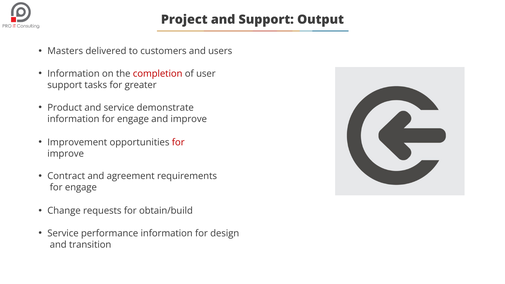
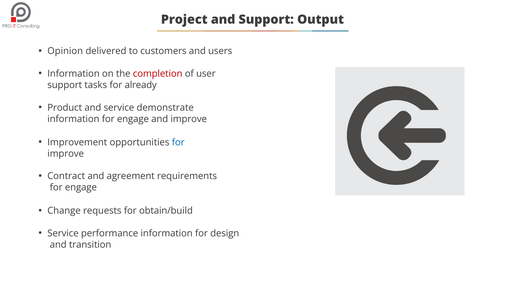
Masters: Masters -> Opinion (65, 51)
greater: greater -> already (141, 85)
for colour: red -> blue (178, 142)
